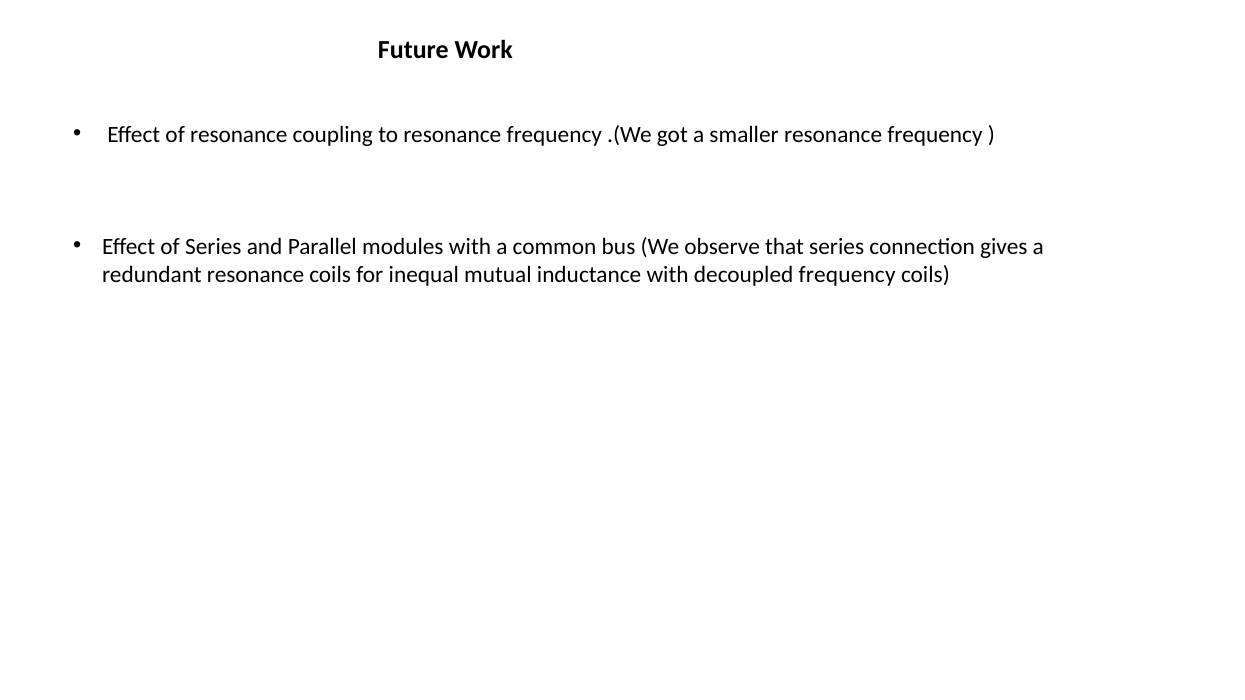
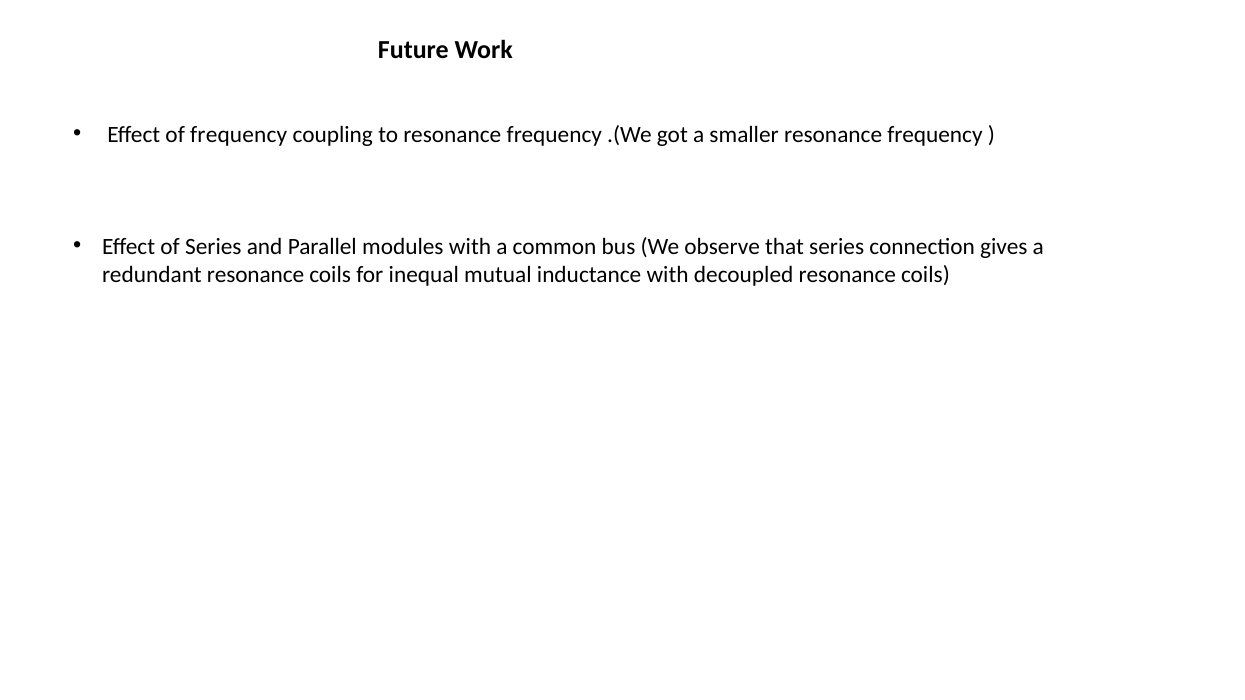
of resonance: resonance -> frequency (239, 135)
decoupled frequency: frequency -> resonance (847, 275)
